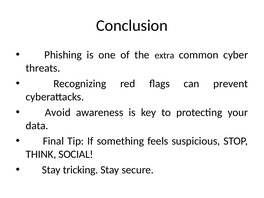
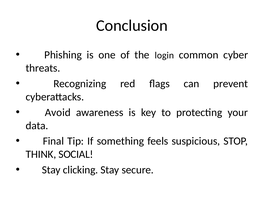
extra: extra -> login (164, 55)
tricking: tricking -> clicking (81, 170)
